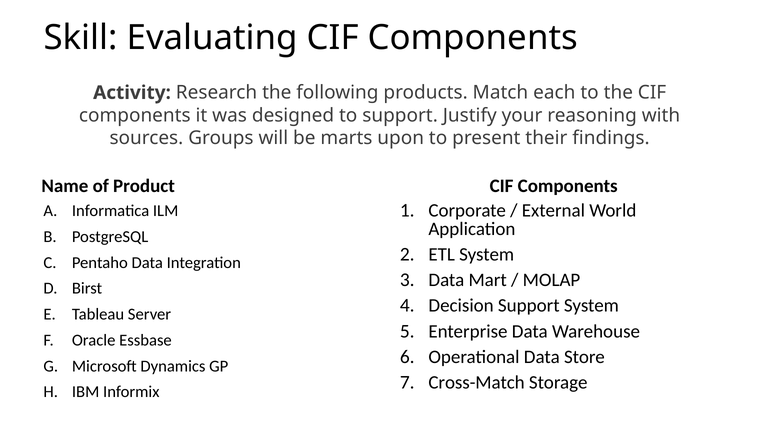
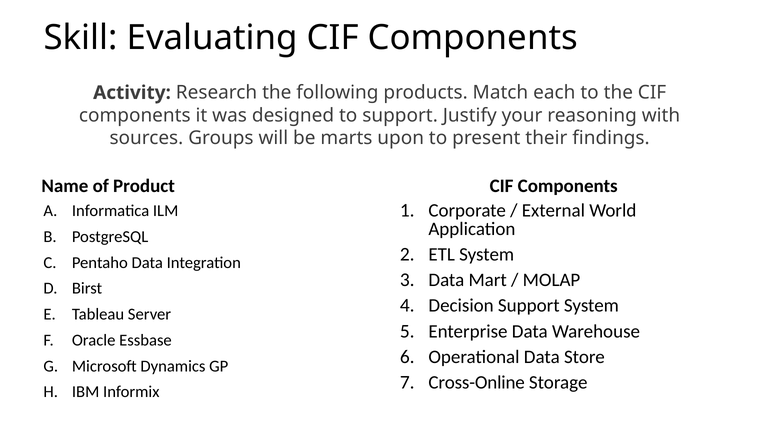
Cross-Match: Cross-Match -> Cross-Online (477, 383)
